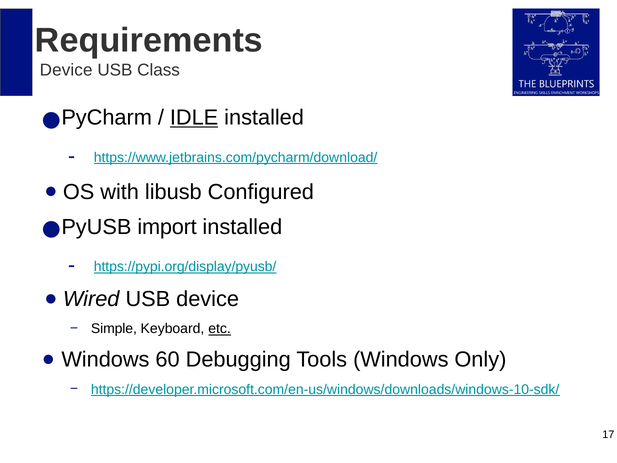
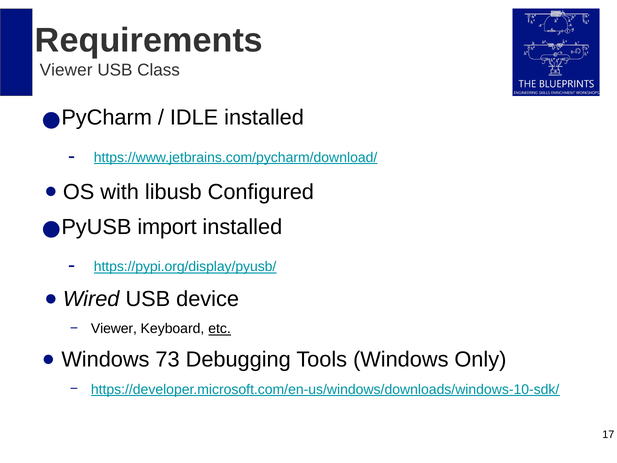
Device: Device -> Viewer (66, 70)
IDLE underline: present -> none (194, 118)
Simple: Simple -> Viewer (114, 329)
60: 60 -> 73 (168, 359)
